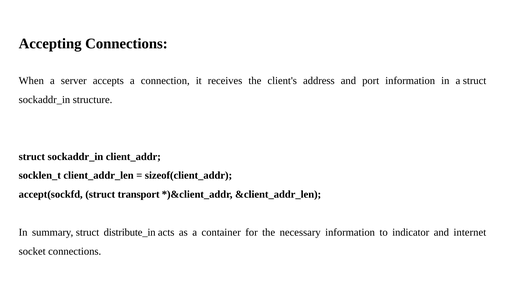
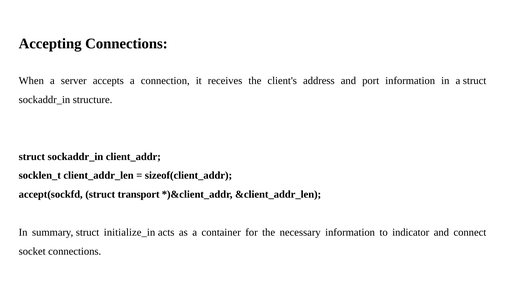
distribute_in: distribute_in -> initialize_in (130, 232)
internet: internet -> connect (470, 232)
